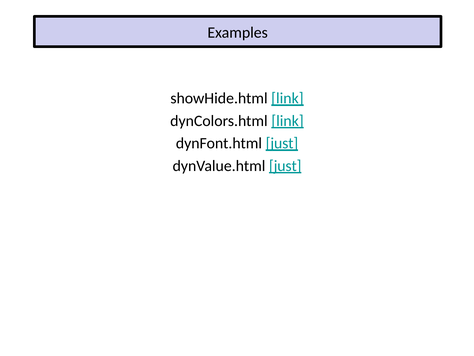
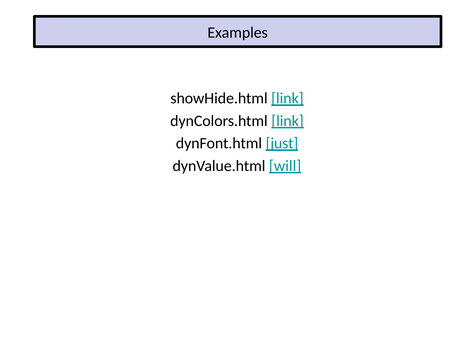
dynValue.html just: just -> will (285, 166)
